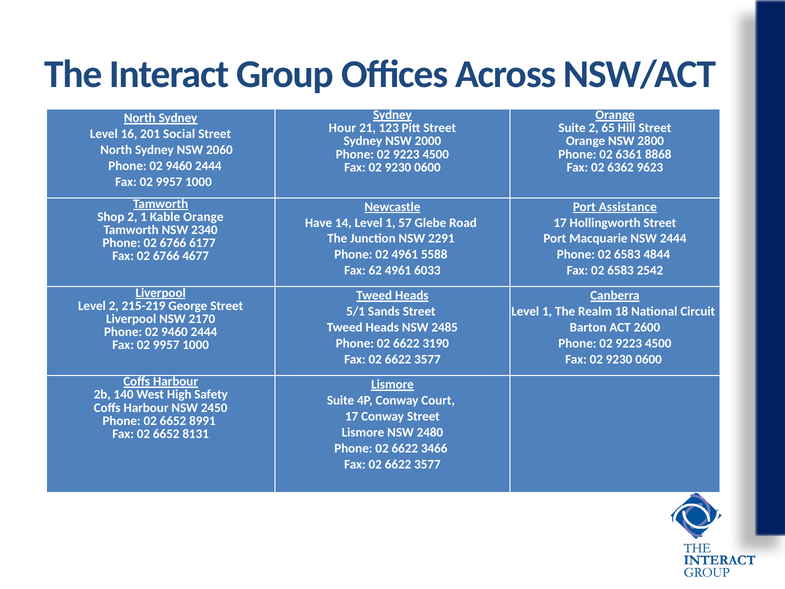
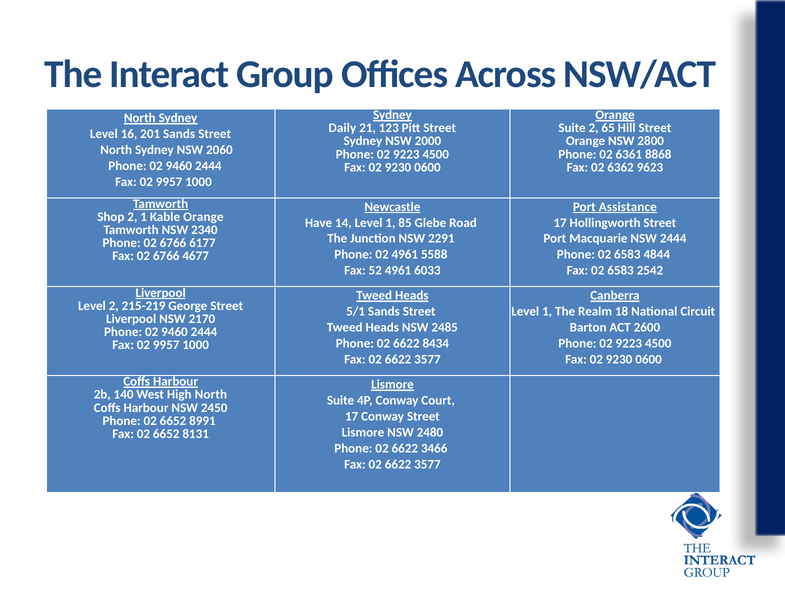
Hour: Hour -> Daily (342, 128)
201 Social: Social -> Sands (179, 134)
57: 57 -> 85 (405, 223)
62: 62 -> 52 (375, 270)
3190: 3190 -> 8434 (436, 343)
High Safety: Safety -> North (211, 394)
